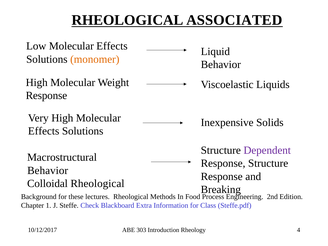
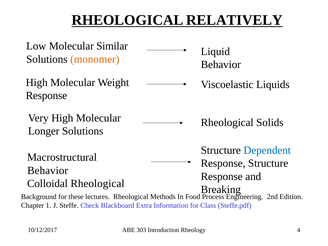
ASSOCIATED: ASSOCIATED -> RELATIVELY (234, 20)
Low Molecular Effects: Effects -> Similar (112, 46)
Inexpensive: Inexpensive -> Rheological (227, 123)
Effects: Effects -> Longer (44, 131)
Dependent colour: purple -> blue (267, 150)
